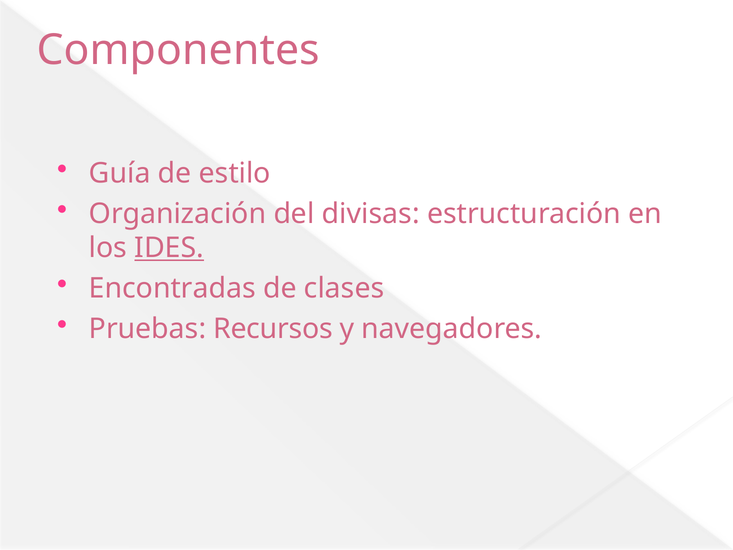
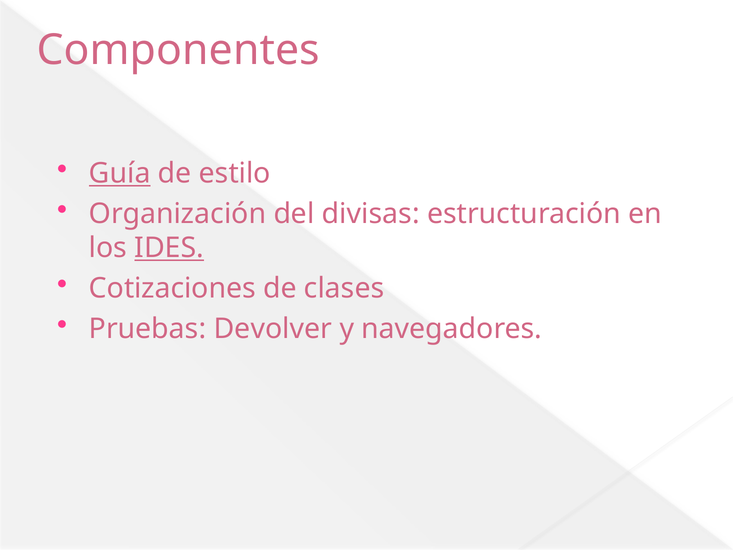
Guía underline: none -> present (120, 173)
Encontradas: Encontradas -> Cotizaciones (172, 288)
Recursos: Recursos -> Devolver (273, 329)
